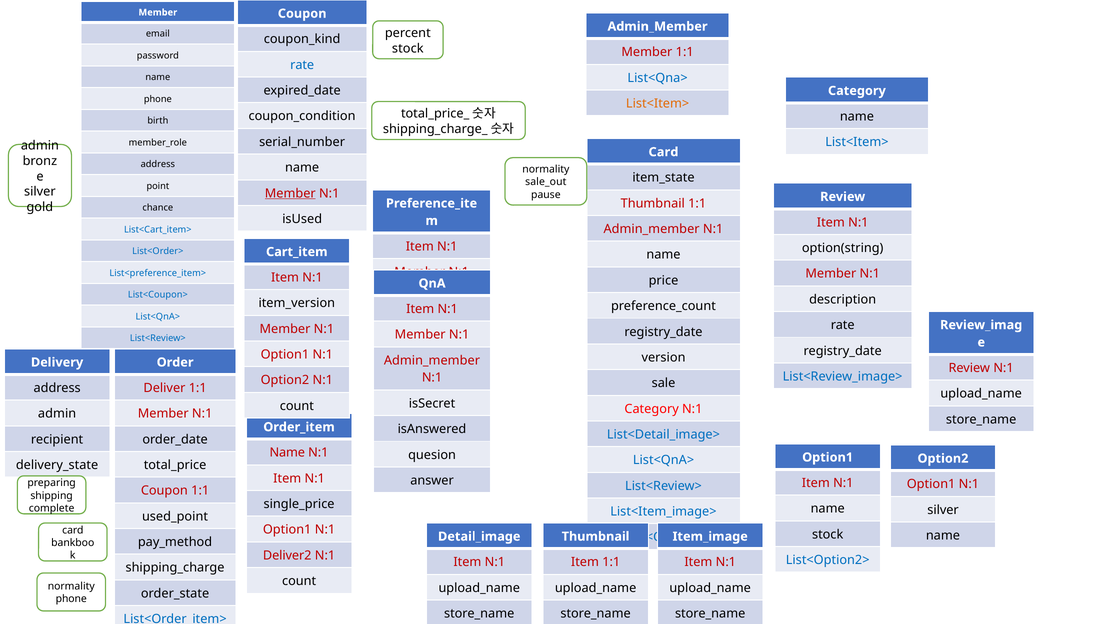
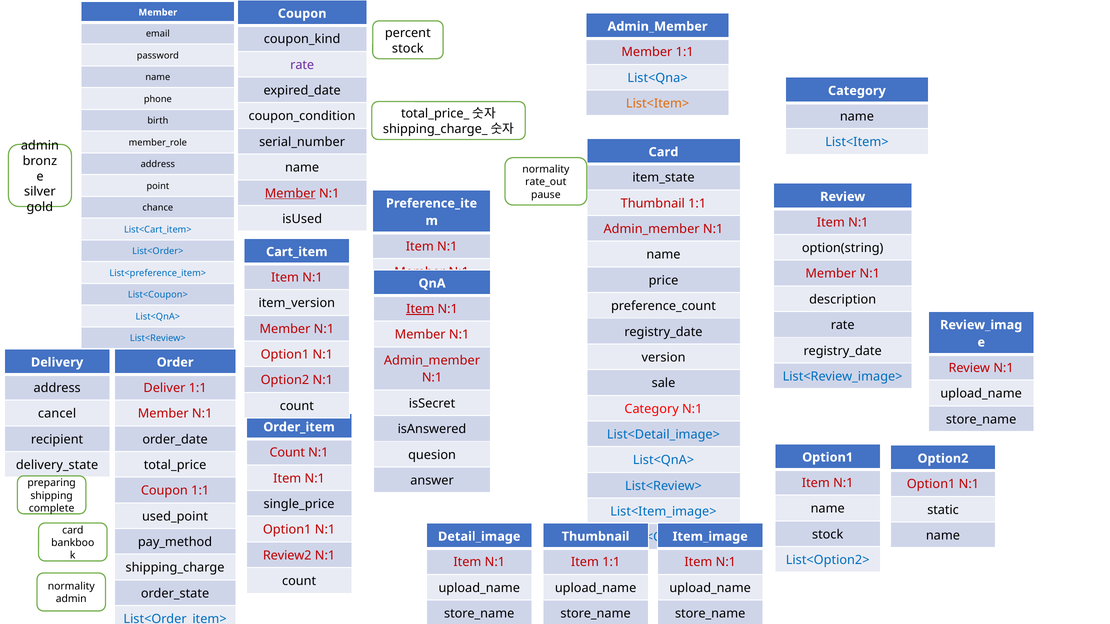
rate colour: blue -> purple (302, 65)
sale_out: sale_out -> rate_out (546, 182)
Item underline: none -> present (420, 309)
admin: admin -> cancel (57, 414)
Name: Name -> Count (287, 453)
silver: silver -> static (943, 510)
Deliver2: Deliver2 -> Review2 (287, 556)
phone: phone -> admin (71, 599)
